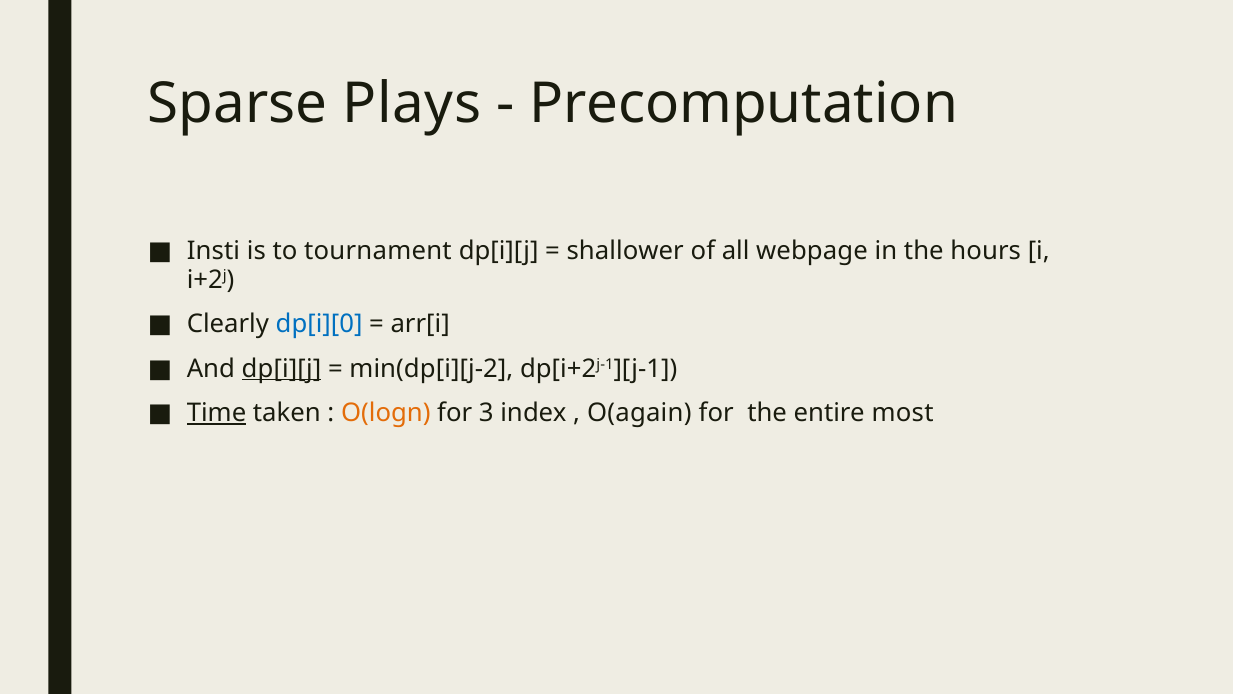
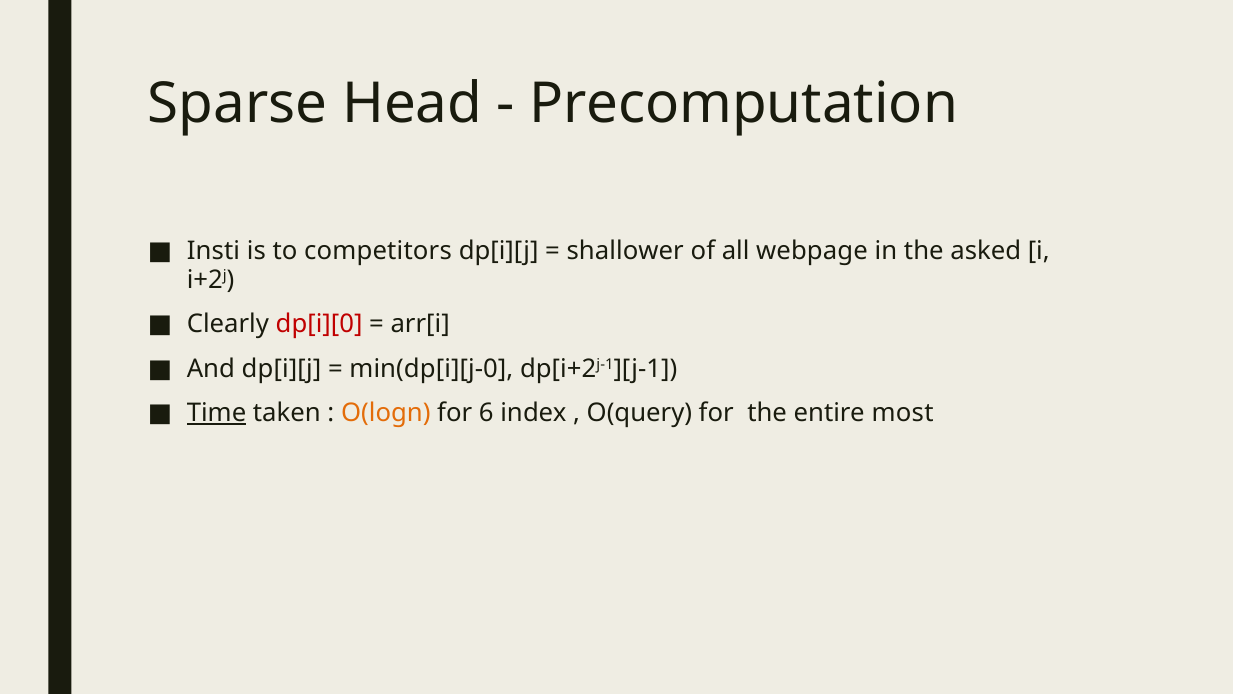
Plays: Plays -> Head (412, 104)
tournament: tournament -> competitors (378, 251)
hours: hours -> asked (986, 251)
dp[i][0 colour: blue -> red (319, 324)
dp[i][j underline: present -> none (281, 368)
min(dp[i][j-2: min(dp[i][j-2 -> min(dp[i][j-0 (431, 368)
3: 3 -> 6 (486, 413)
O(again: O(again -> O(query (639, 413)
